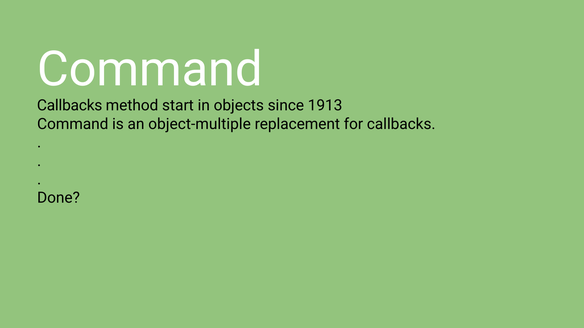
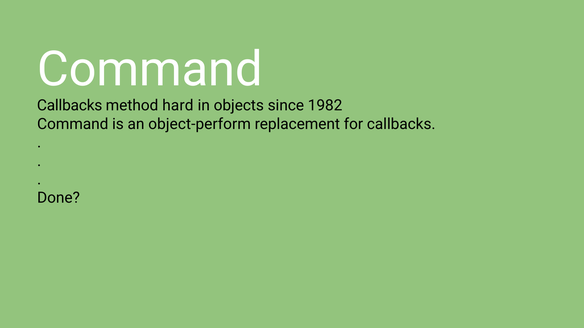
start: start -> hard (178, 106)
1913: 1913 -> 1982 (325, 106)
object-multiple: object-multiple -> object-perform (200, 124)
